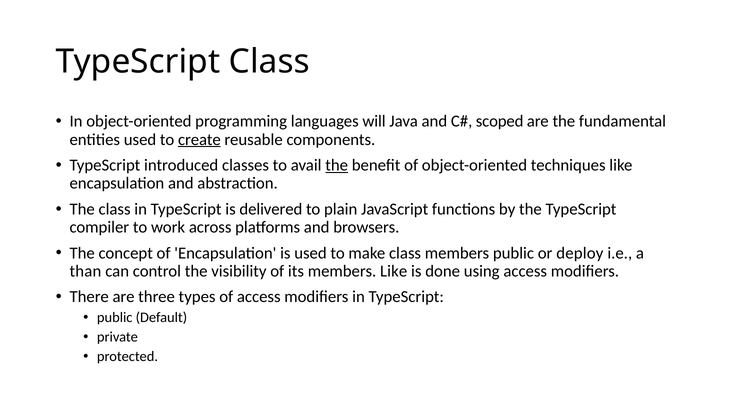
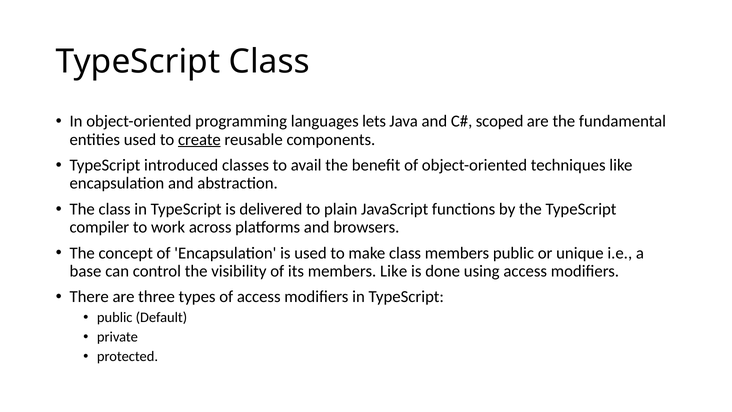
will: will -> lets (374, 121)
the underline: present -> none (337, 165)
deploy: deploy -> unique (580, 253)
than: than -> base (85, 271)
